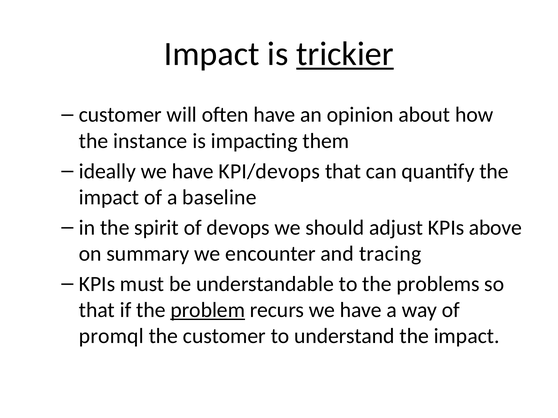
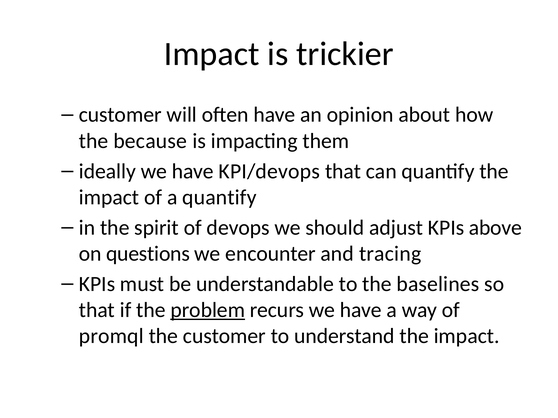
trickier underline: present -> none (345, 54)
instance: instance -> because (150, 141)
a baseline: baseline -> quantify (219, 197)
summary: summary -> questions (148, 254)
problems: problems -> baselines (438, 284)
